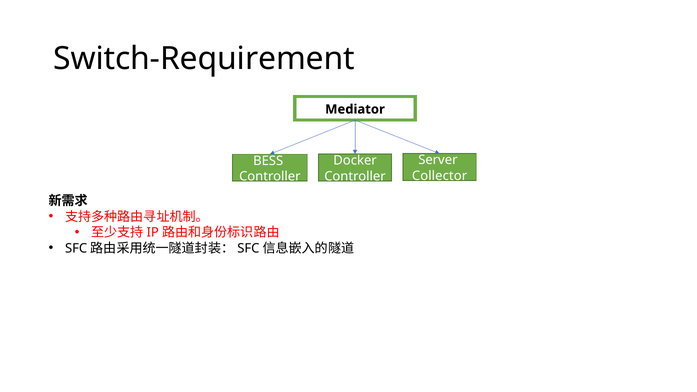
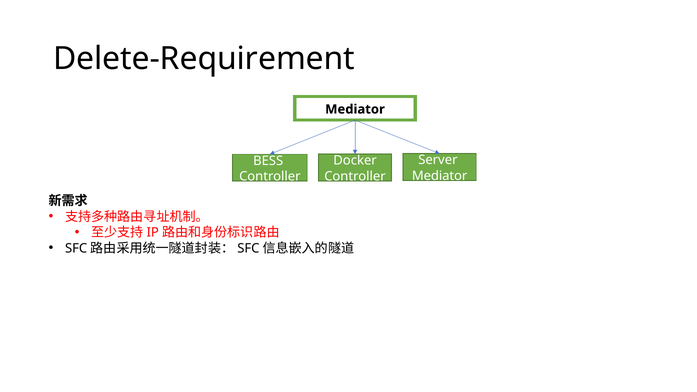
Switch-Requirement: Switch-Requirement -> Delete-Requirement (204, 59)
Collector: Collector -> Mediator (440, 176)
